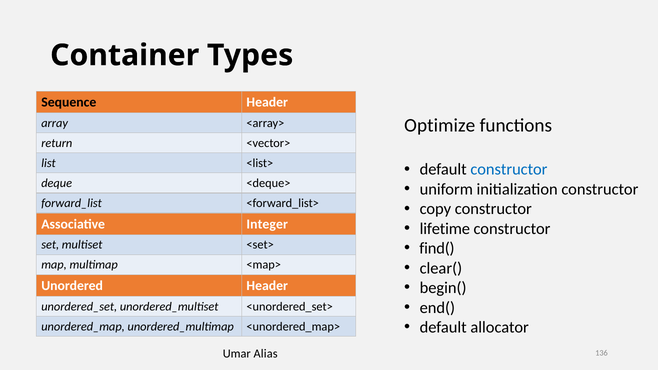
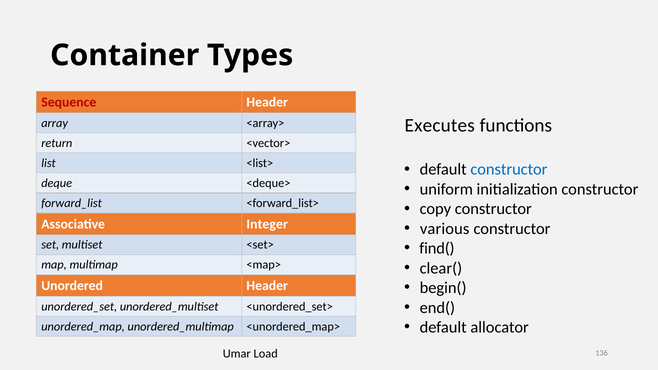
Sequence colour: black -> red (69, 102)
Optimize: Optimize -> Executes (440, 125)
lifetime: lifetime -> various (445, 229)
Alias: Alias -> Load (266, 354)
